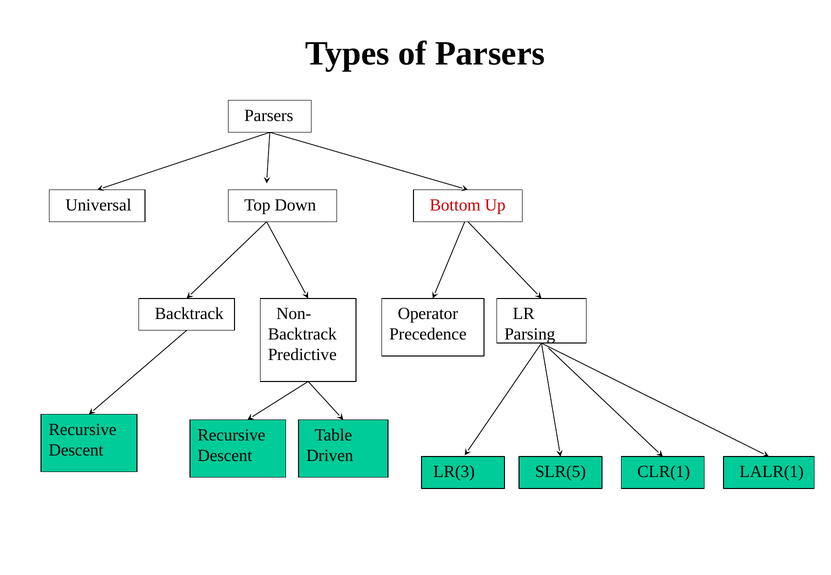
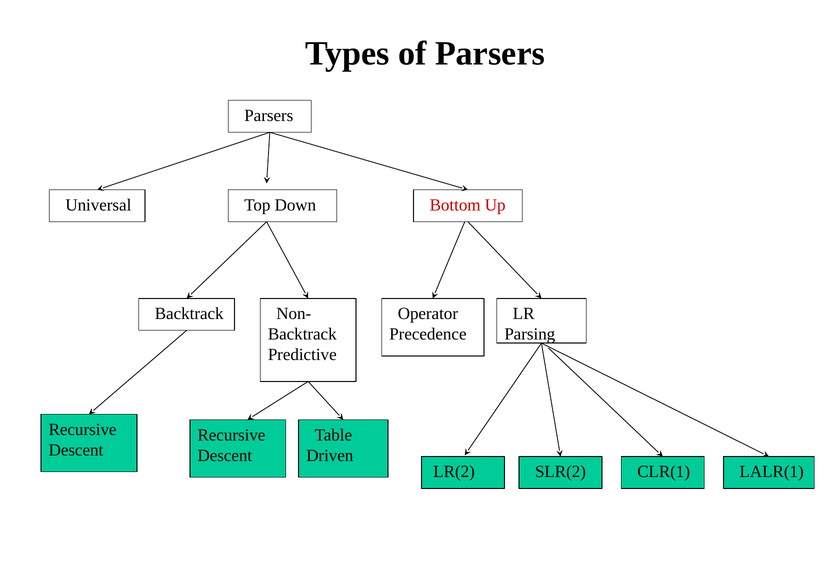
LR(3: LR(3 -> LR(2 (454, 472)
SLR(5: SLR(5 -> SLR(2 (560, 472)
